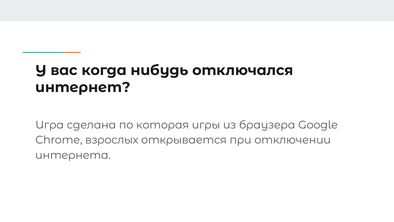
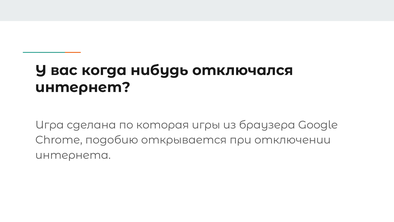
взрослых: взрослых -> подобию (112, 140)
